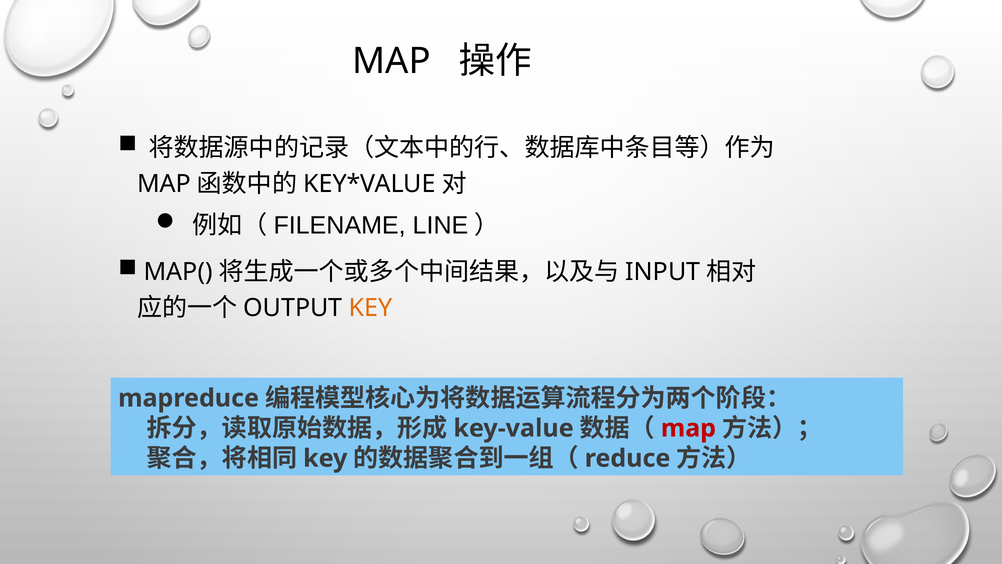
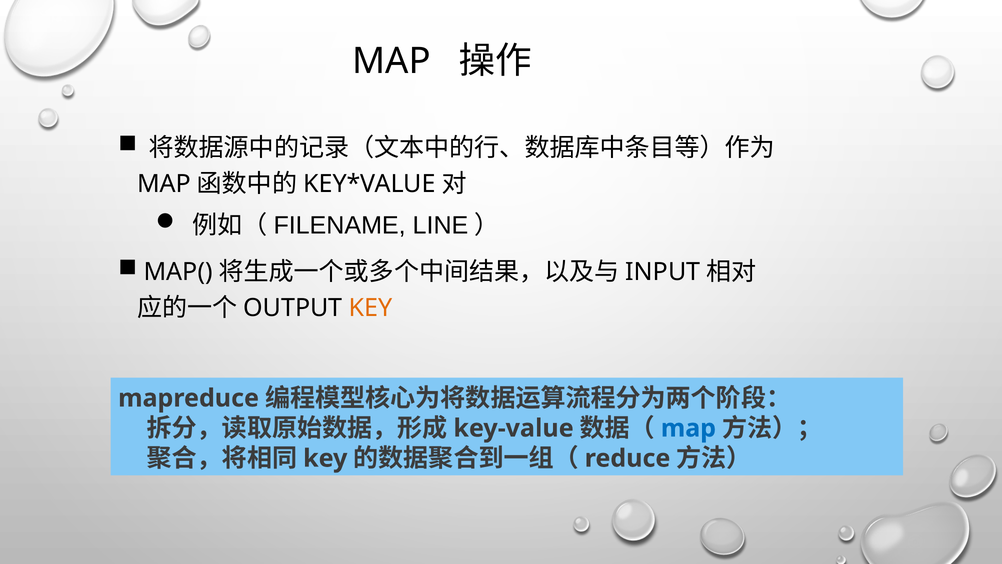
map colour: red -> blue (688, 428)
